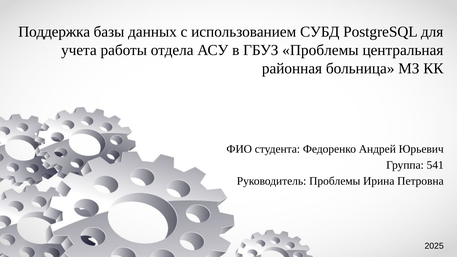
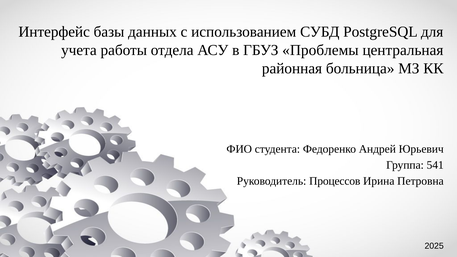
Поддержка: Поддержка -> Интерфейс (54, 32)
Руководитель Проблемы: Проблемы -> Процессов (335, 181)
